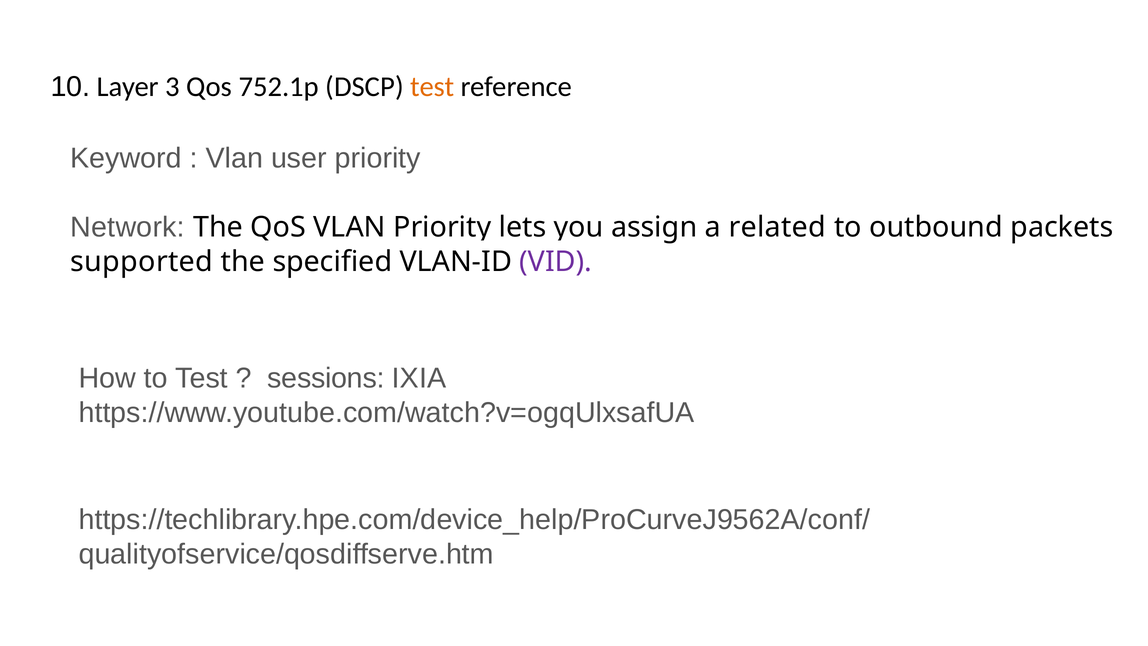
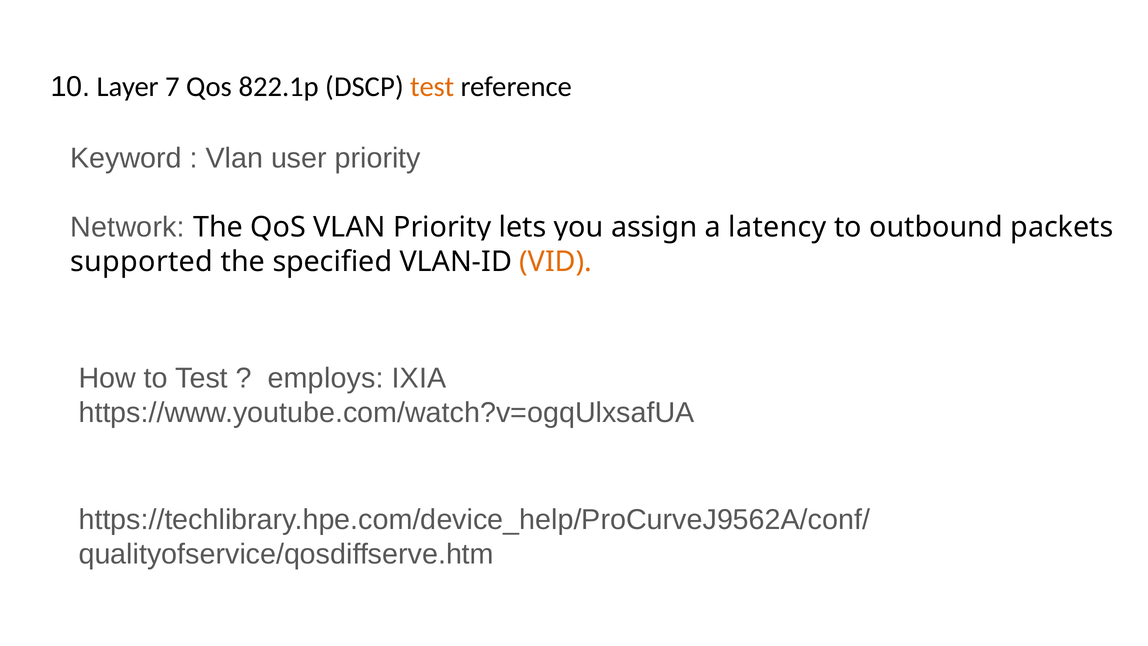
3: 3 -> 7 (173, 87)
752.1p: 752.1p -> 822.1p (279, 87)
related: related -> latency (777, 227)
VID colour: purple -> orange (556, 262)
sessions: sessions -> employs (326, 378)
